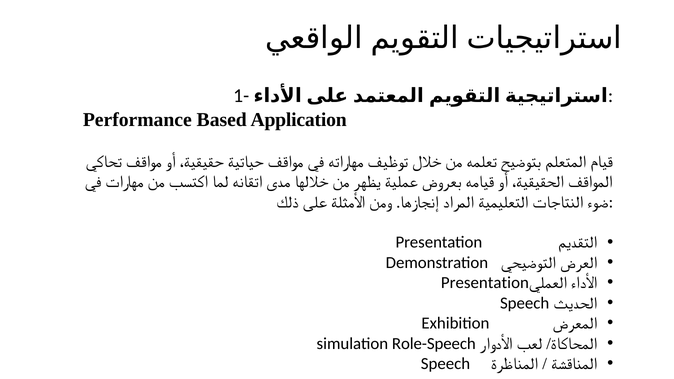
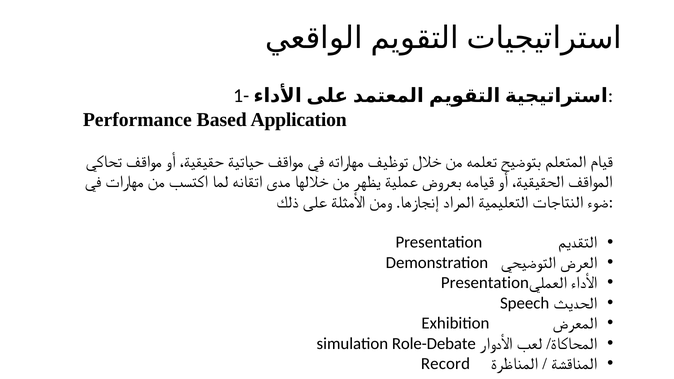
Role-Speech: Role-Speech -> Role-Debate (434, 344)
Speech: Speech -> Record (445, 364)
